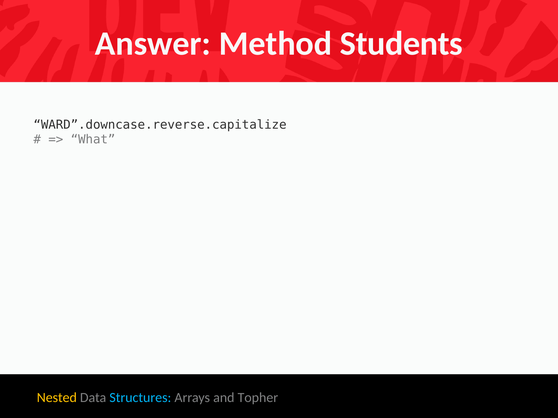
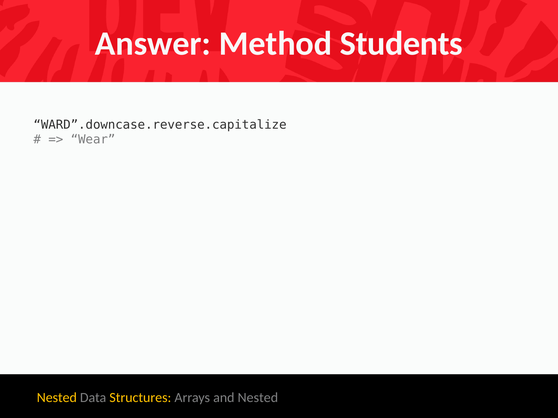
What: What -> Wear (93, 140)
Structures colour: light blue -> yellow (140, 398)
and Topher: Topher -> Nested (258, 398)
